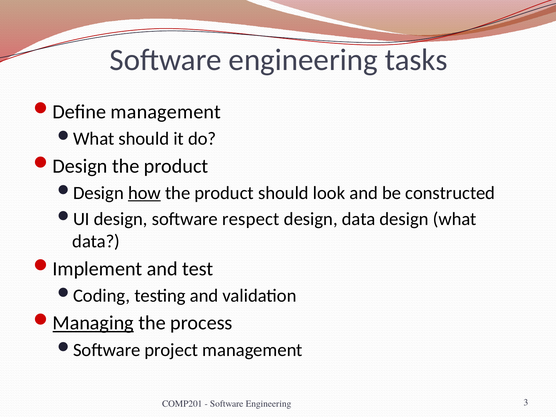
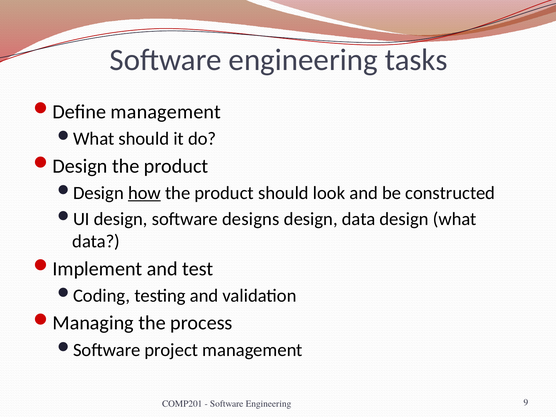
respect: respect -> designs (251, 219)
Managing underline: present -> none (93, 323)
3: 3 -> 9 (526, 403)
